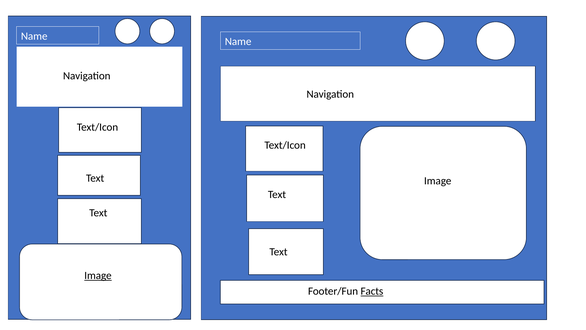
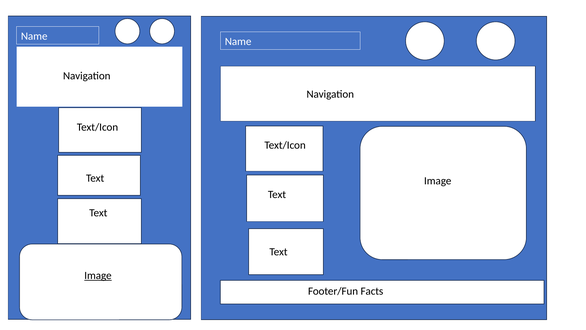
Facts underline: present -> none (372, 291)
